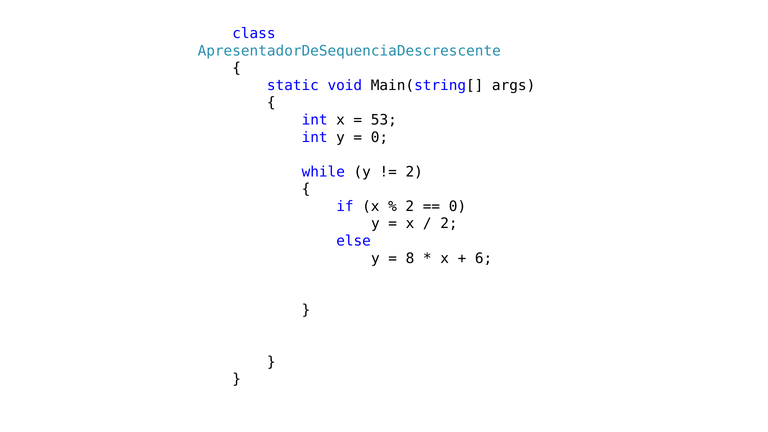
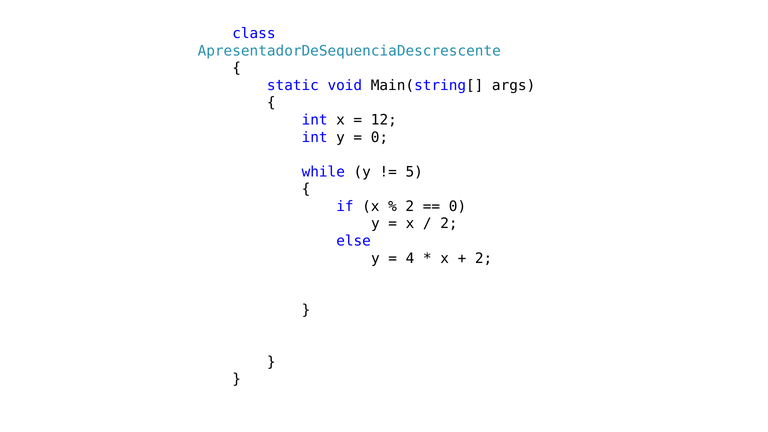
53: 53 -> 12 (384, 120)
2: 2 -> 5 (414, 172)
8: 8 -> 4 (410, 258)
6: 6 -> 2 (484, 258)
